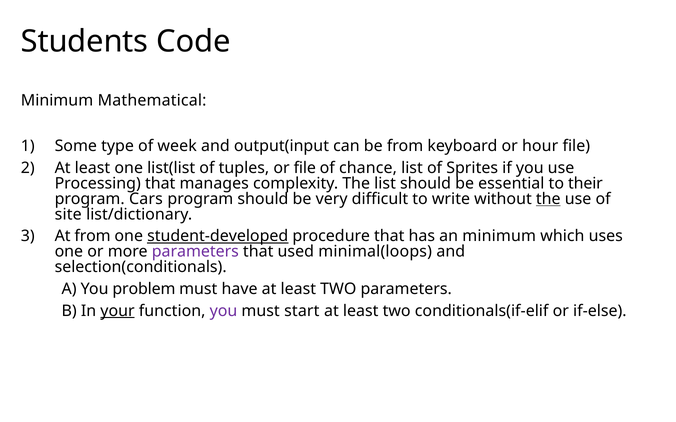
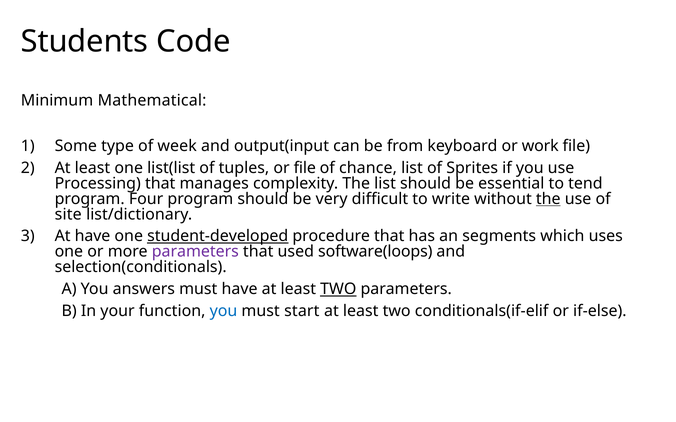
hour: hour -> work (540, 146)
their: their -> tend (585, 184)
Cars: Cars -> Four (146, 199)
At from: from -> have (93, 236)
an minimum: minimum -> segments (499, 236)
minimal(loops: minimal(loops -> software(loops (375, 252)
problem: problem -> answers (144, 289)
TWO underline: none -> present (338, 289)
your underline: present -> none (117, 311)
you colour: purple -> blue (223, 311)
